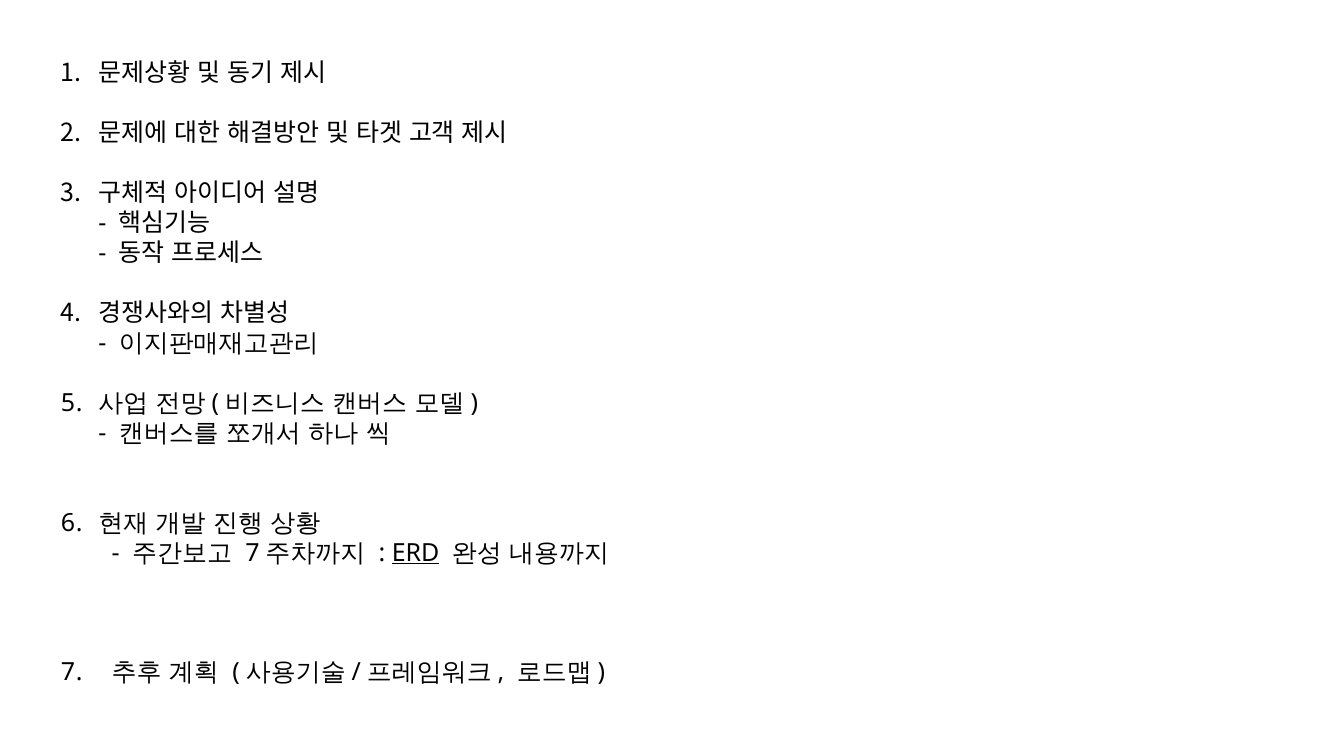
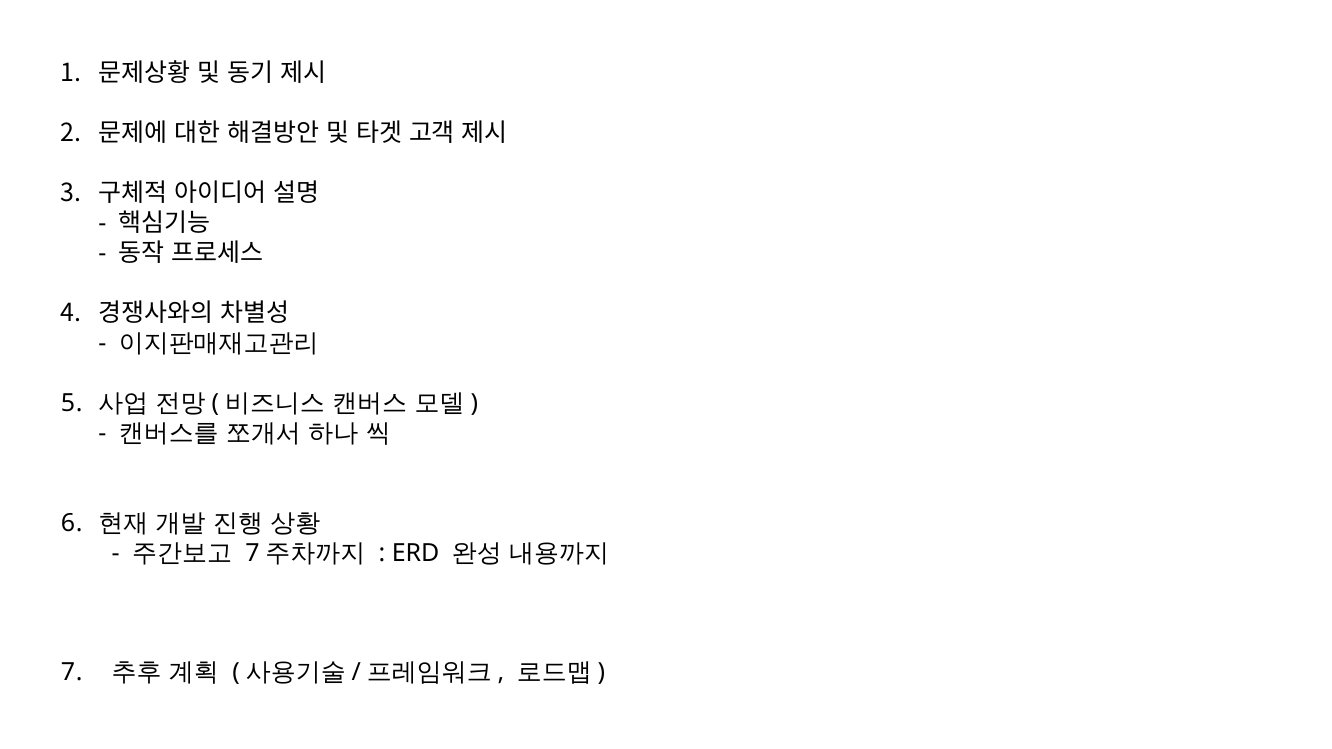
ERD underline: present -> none (416, 553)
